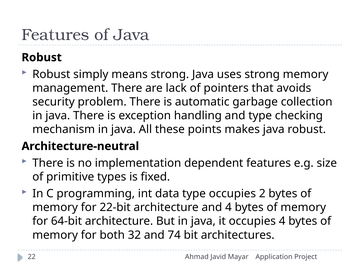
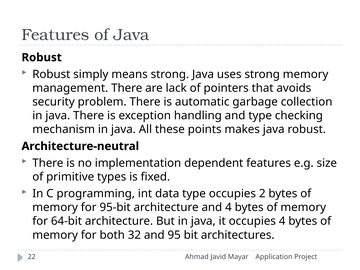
22-bit: 22-bit -> 95-bit (115, 207)
74: 74 -> 95 (174, 235)
